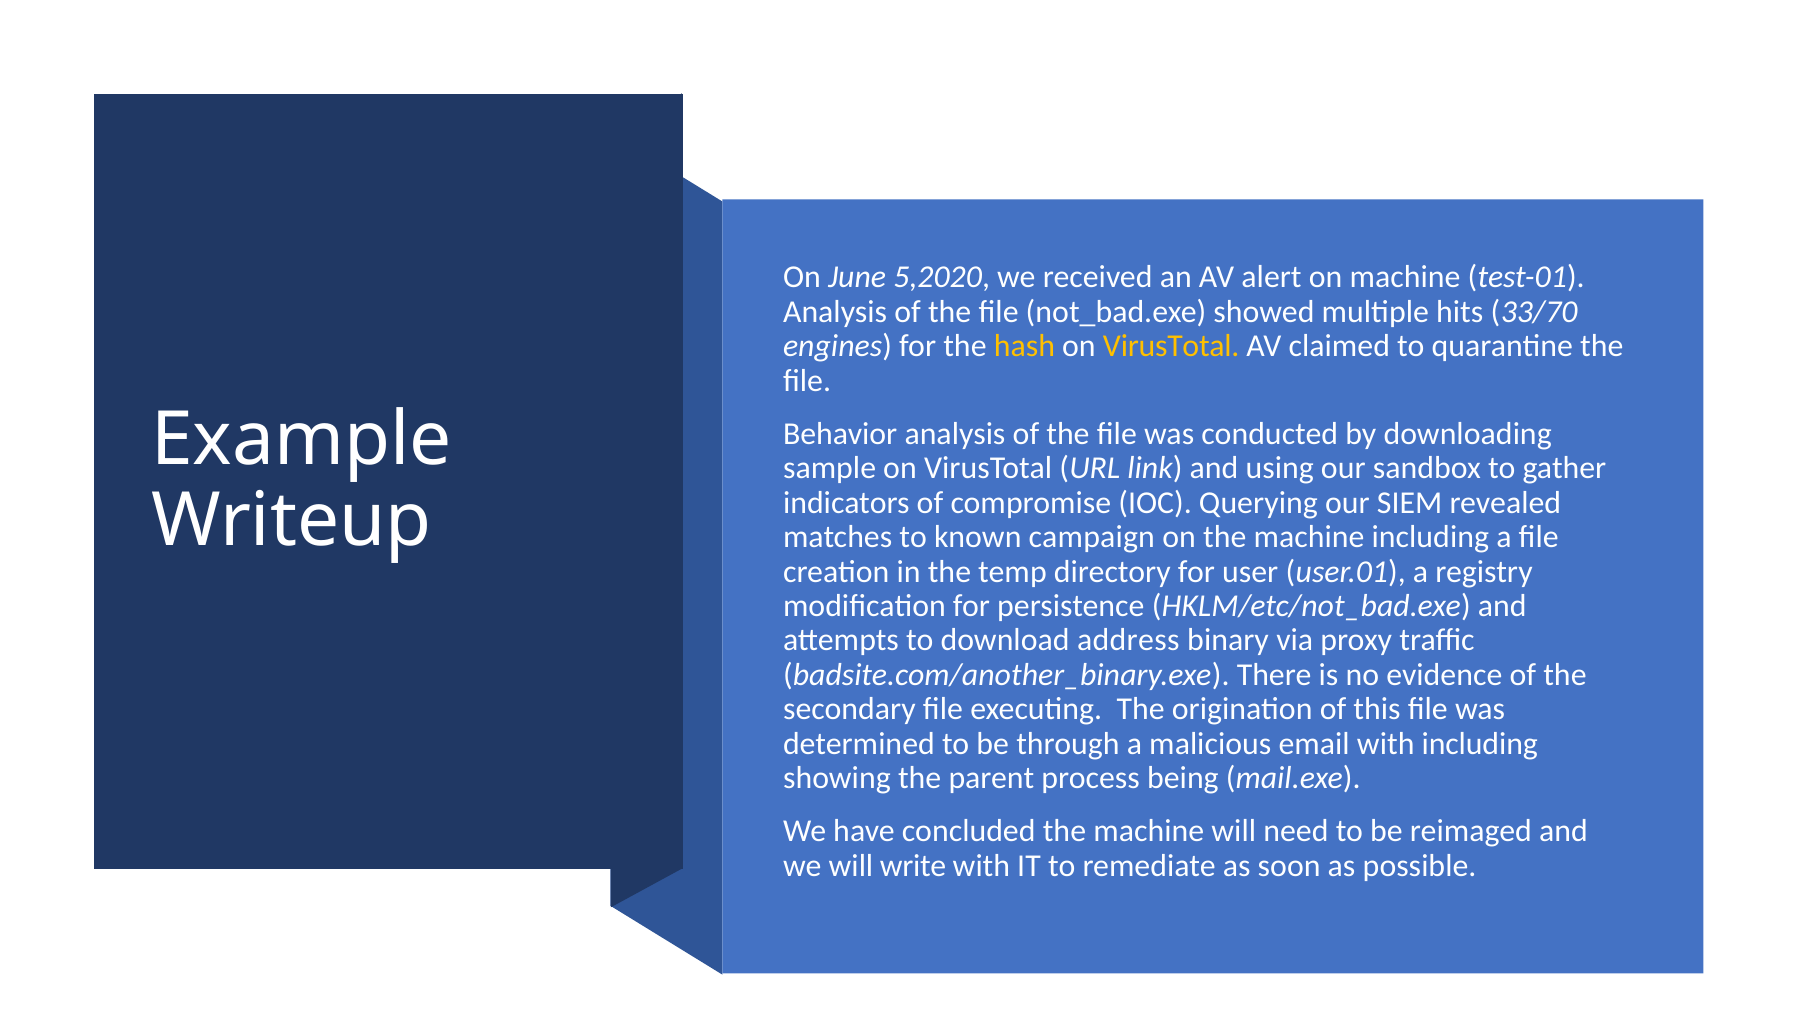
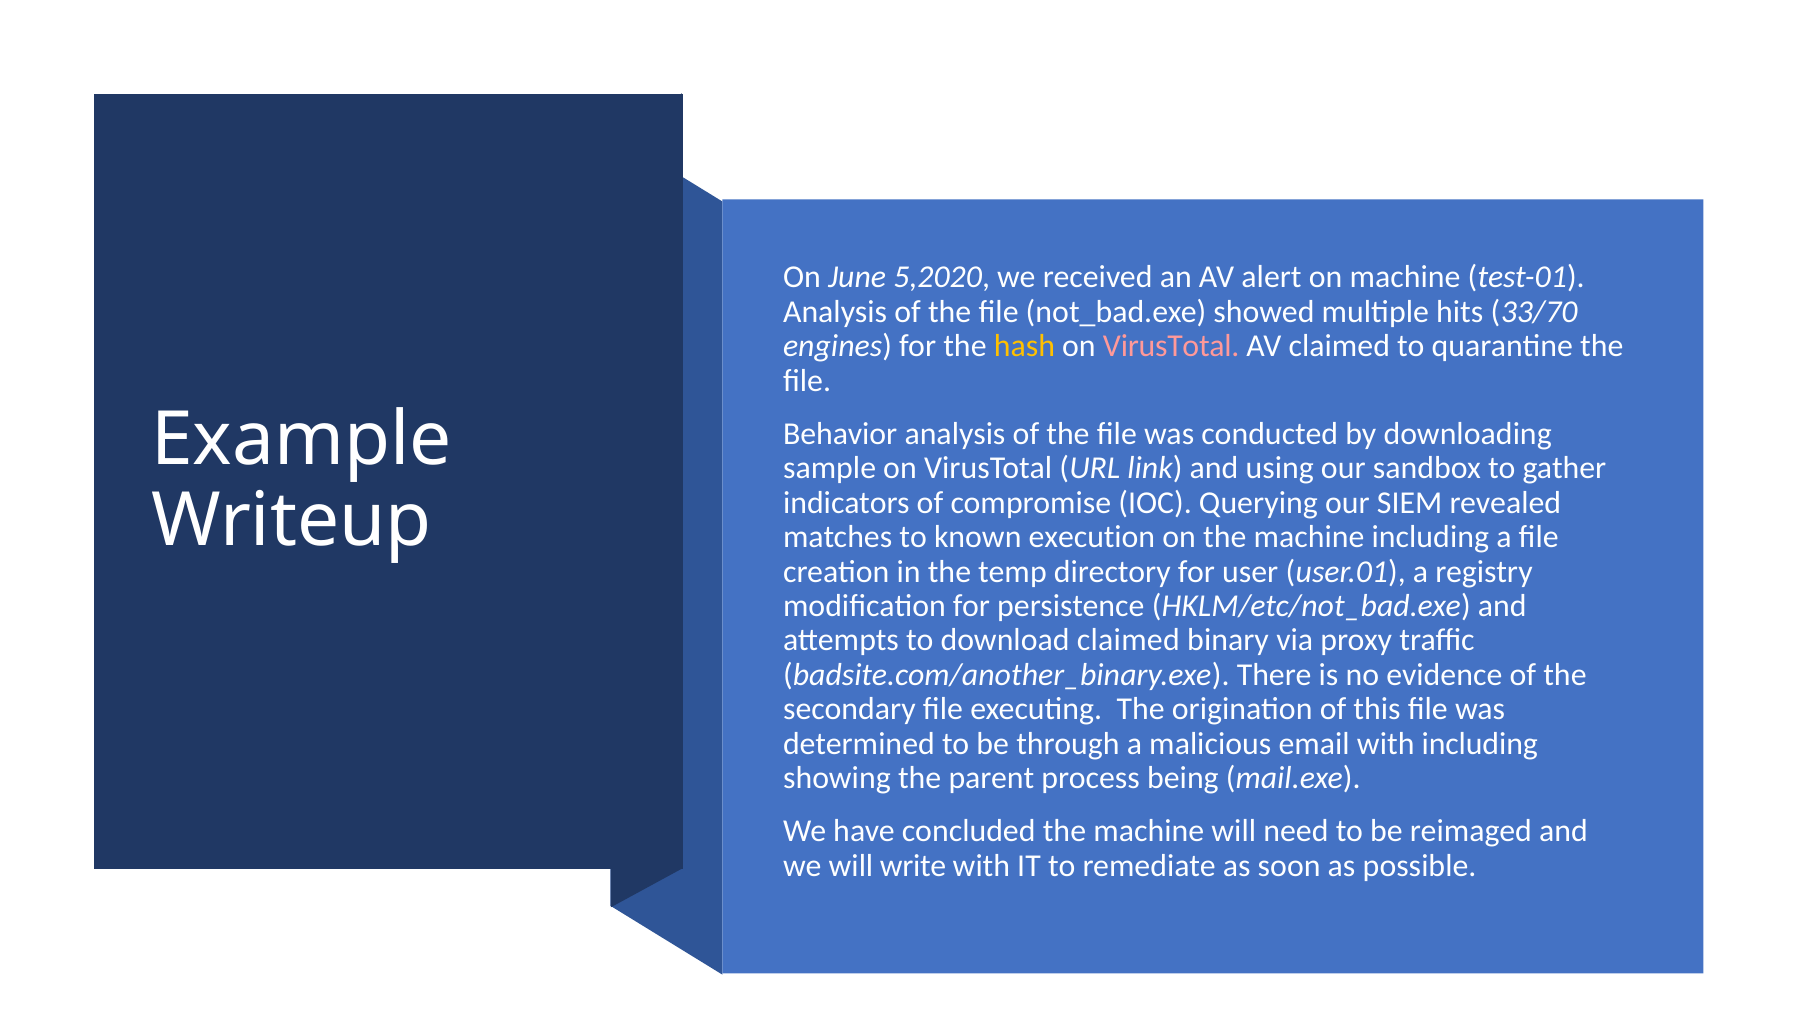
VirusTotal colour: yellow -> pink (1171, 346)
campaign: campaign -> execution (1092, 537)
download address: address -> claimed (1128, 640)
